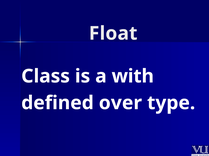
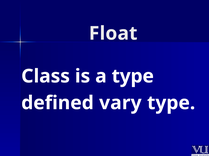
a with: with -> type (133, 77)
over: over -> vary (120, 103)
